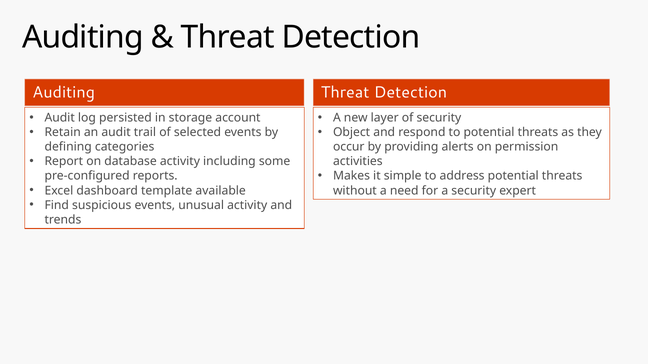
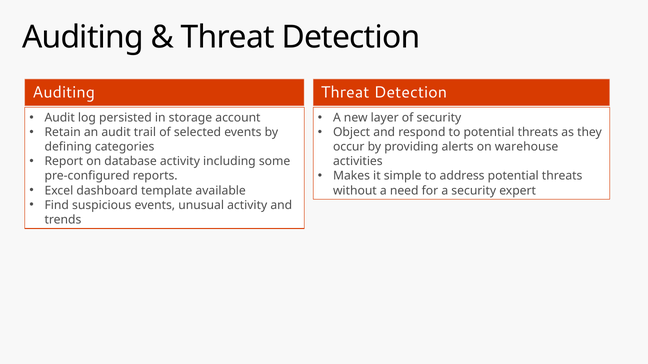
permission: permission -> warehouse (527, 147)
